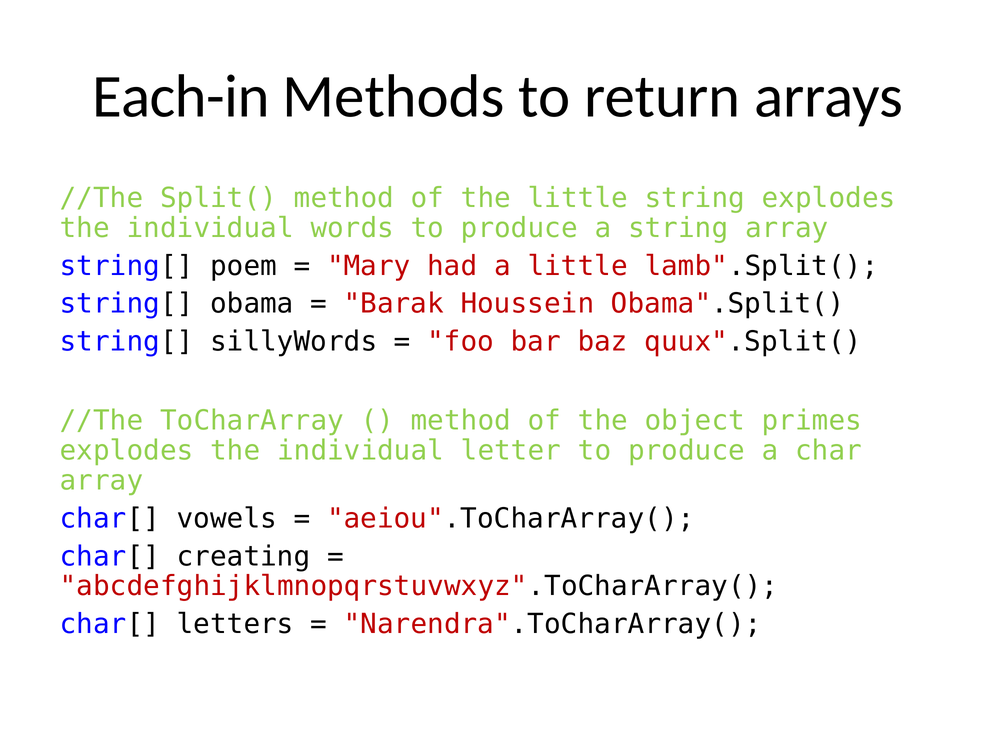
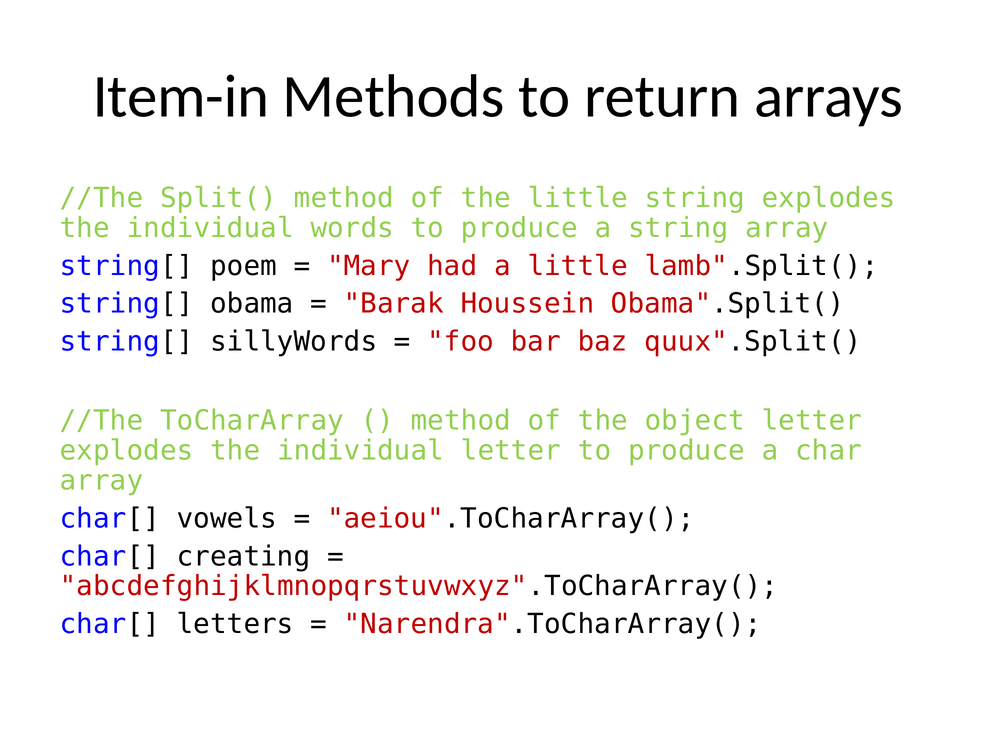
Each-in: Each-in -> Item-in (181, 97)
object primes: primes -> letter (812, 421)
